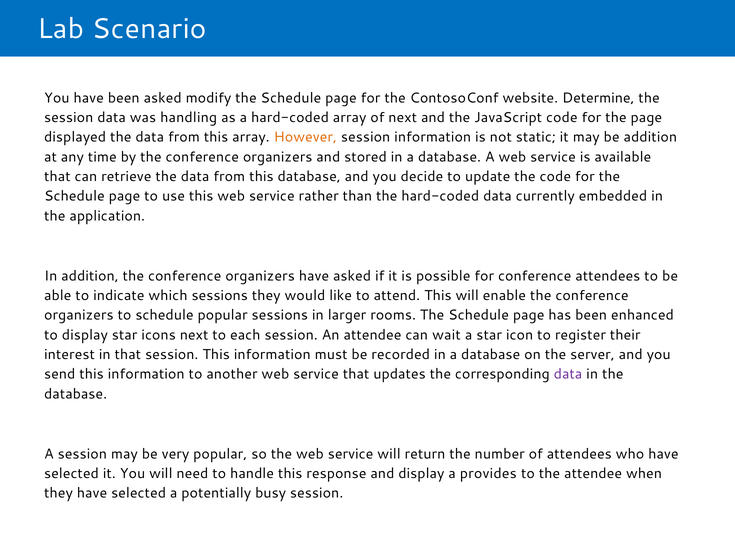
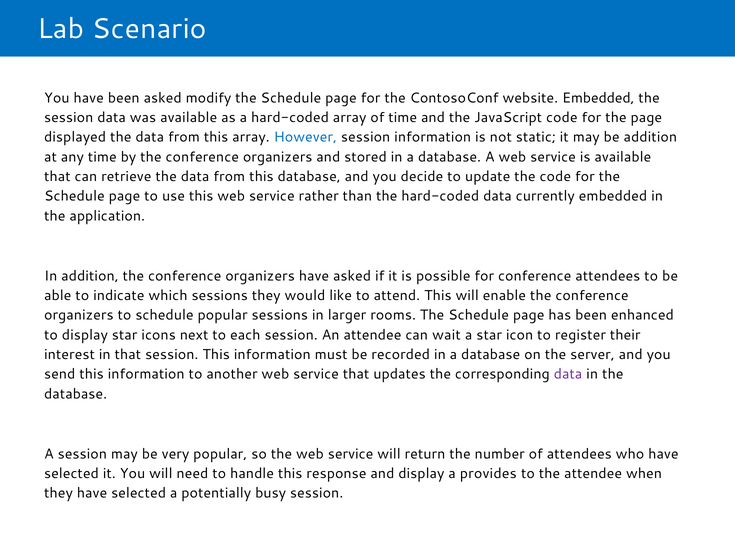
website Determine: Determine -> Embedded (598, 98)
was handling: handling -> available (189, 118)
of next: next -> time (403, 118)
However colour: orange -> blue (305, 137)
